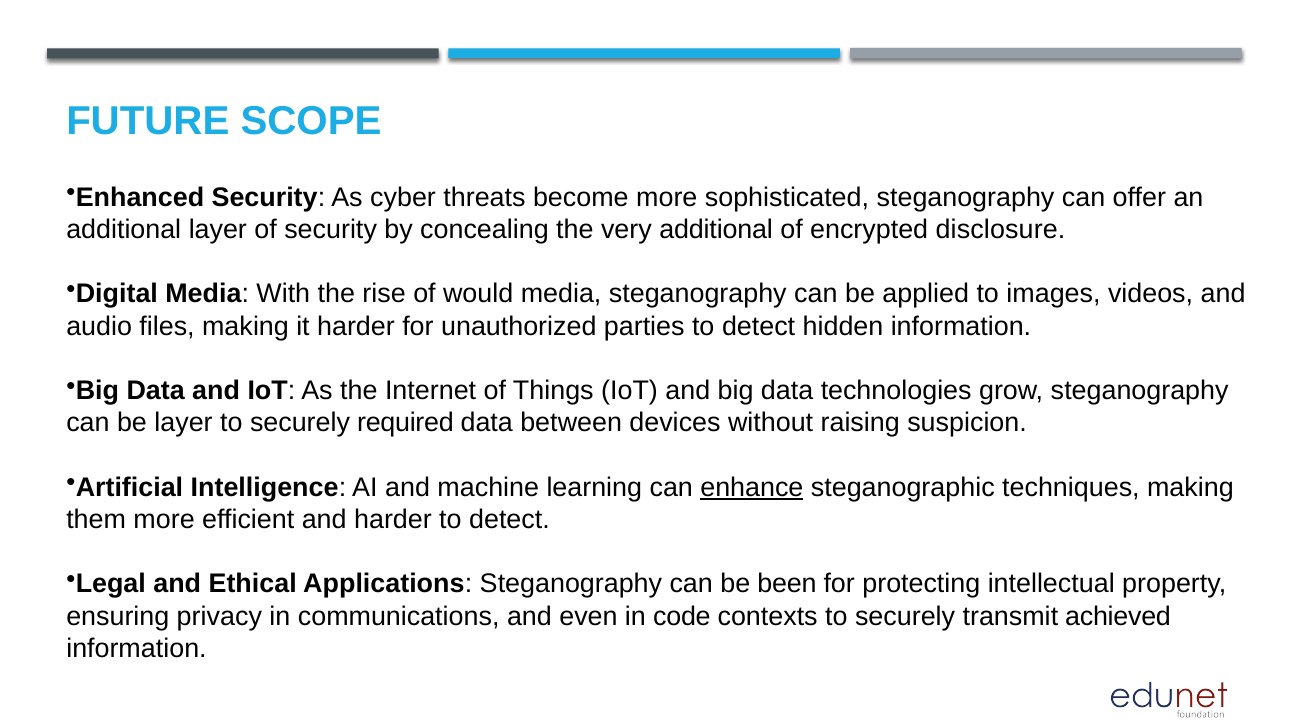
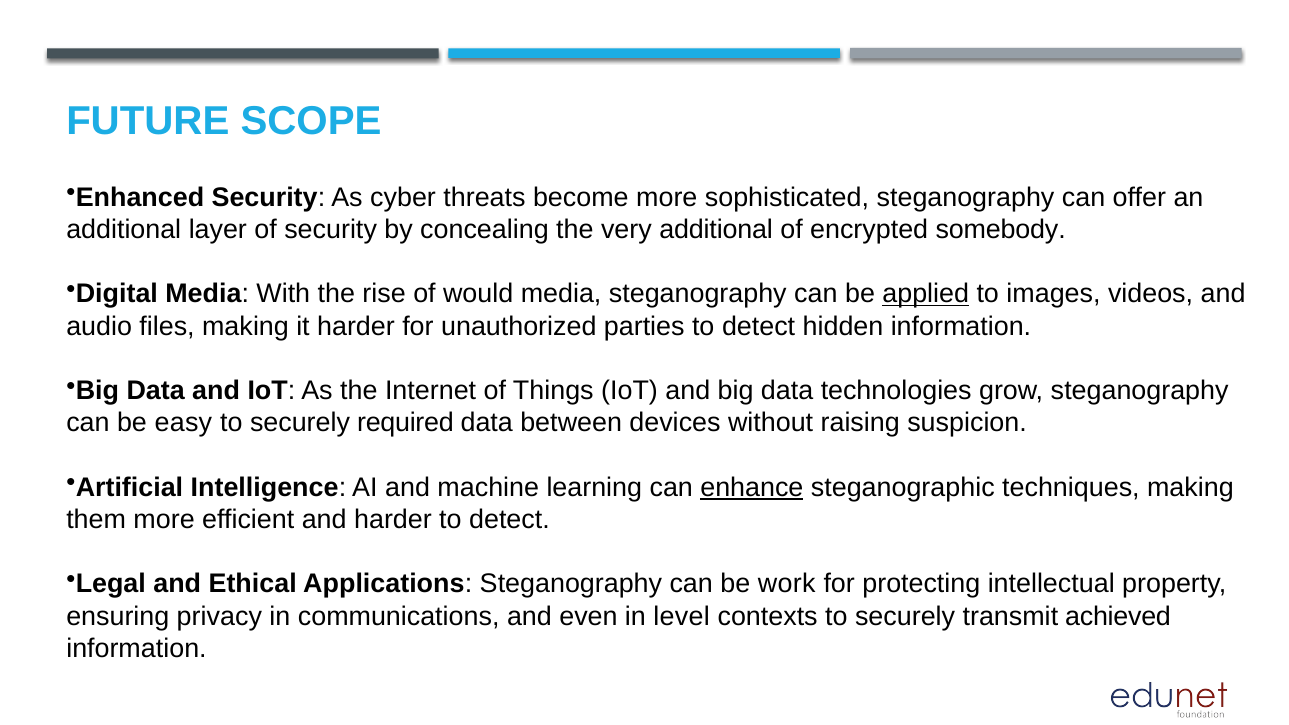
disclosure: disclosure -> somebody (1001, 230)
applied underline: none -> present (926, 294)
be layer: layer -> easy (183, 423)
been: been -> work (787, 584)
code: code -> level (682, 616)
